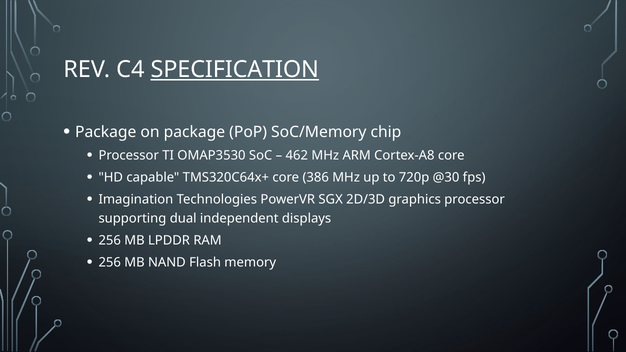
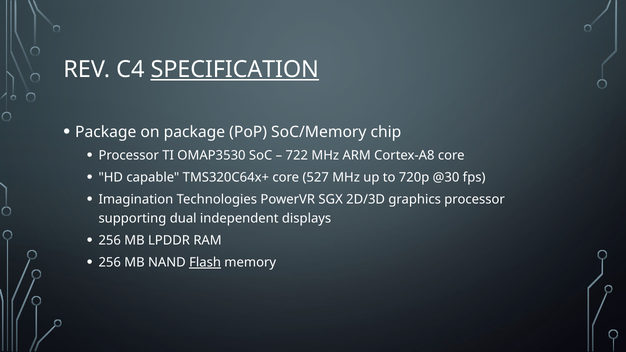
462: 462 -> 722 (297, 156)
386: 386 -> 527 (316, 178)
Flash underline: none -> present (205, 262)
